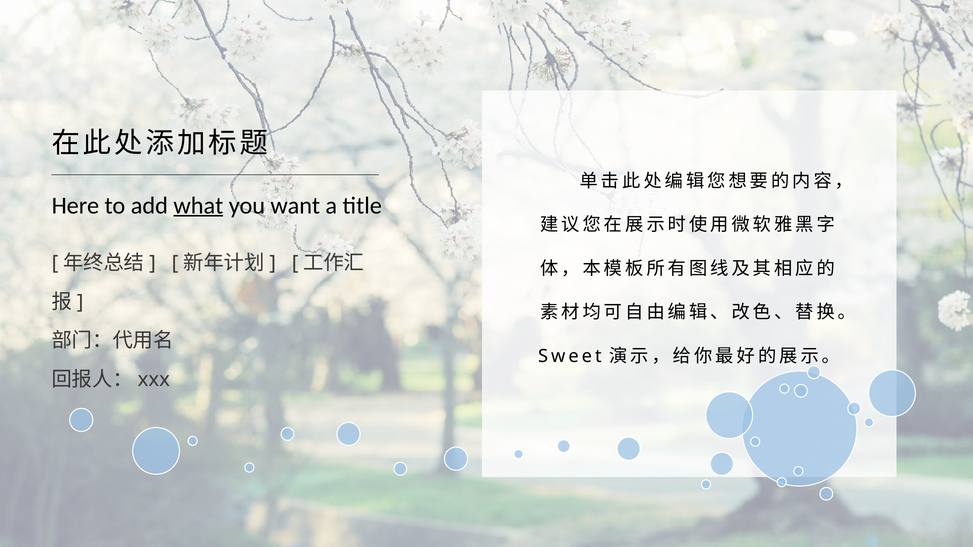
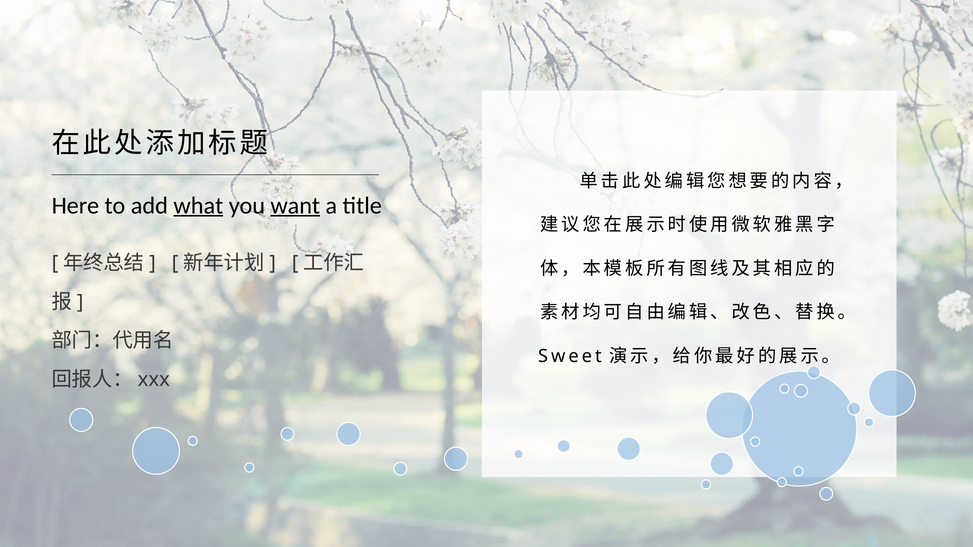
want underline: none -> present (295, 206)
